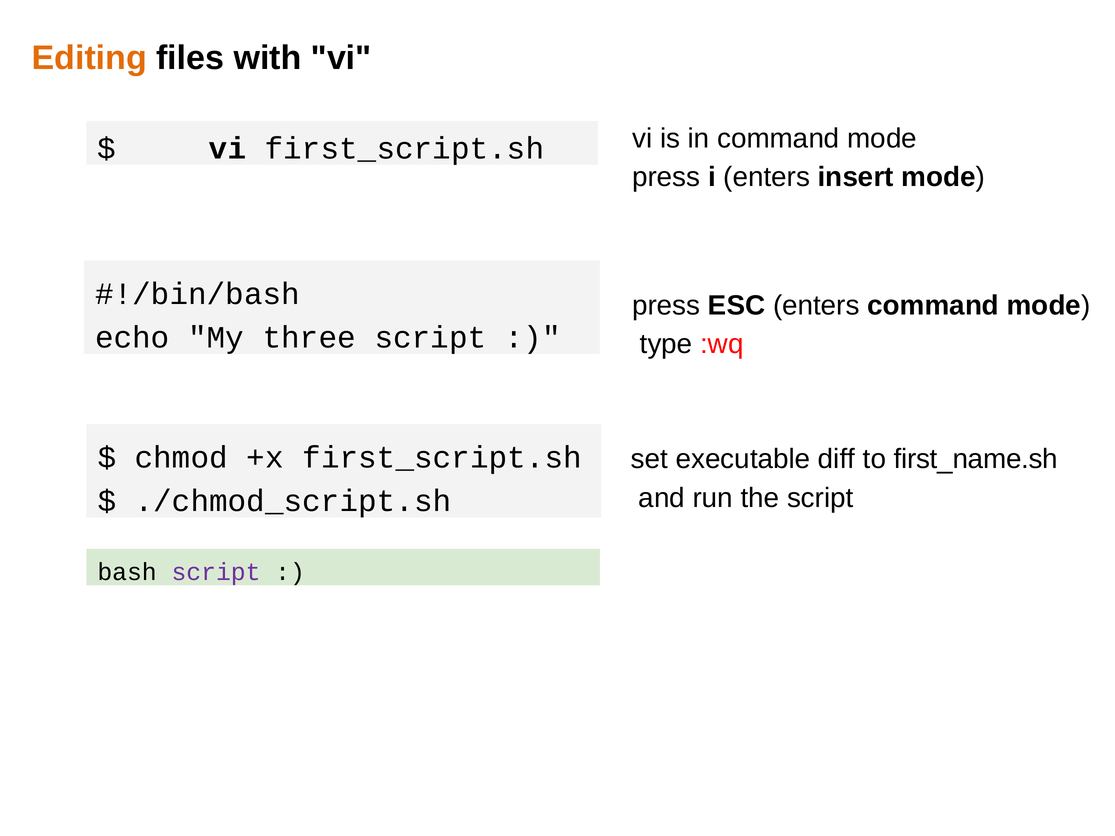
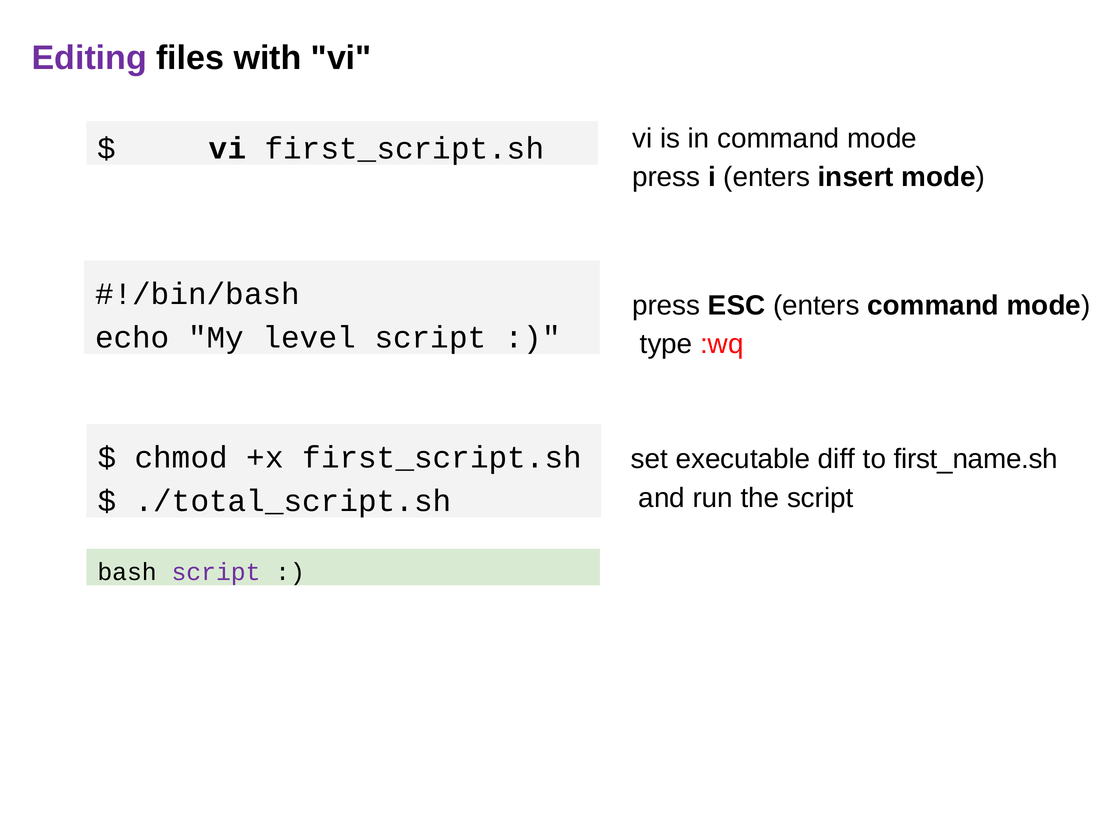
Editing colour: orange -> purple (89, 58)
three: three -> level (309, 338)
./chmod_script.sh: ./chmod_script.sh -> ./total_script.sh (293, 501)
